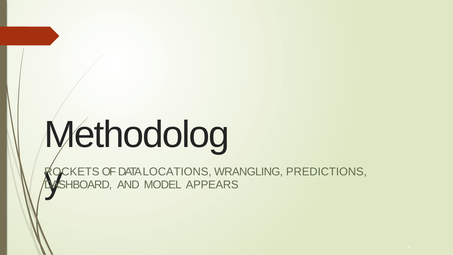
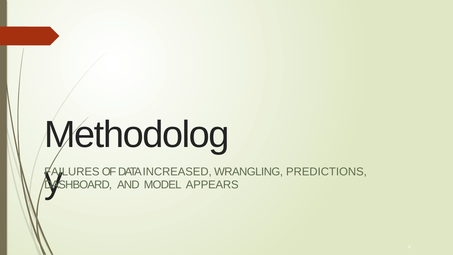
ROCKETS: ROCKETS -> FAILURES (72, 172)
LOCATIONS: LOCATIONS -> INCREASED (177, 172)
